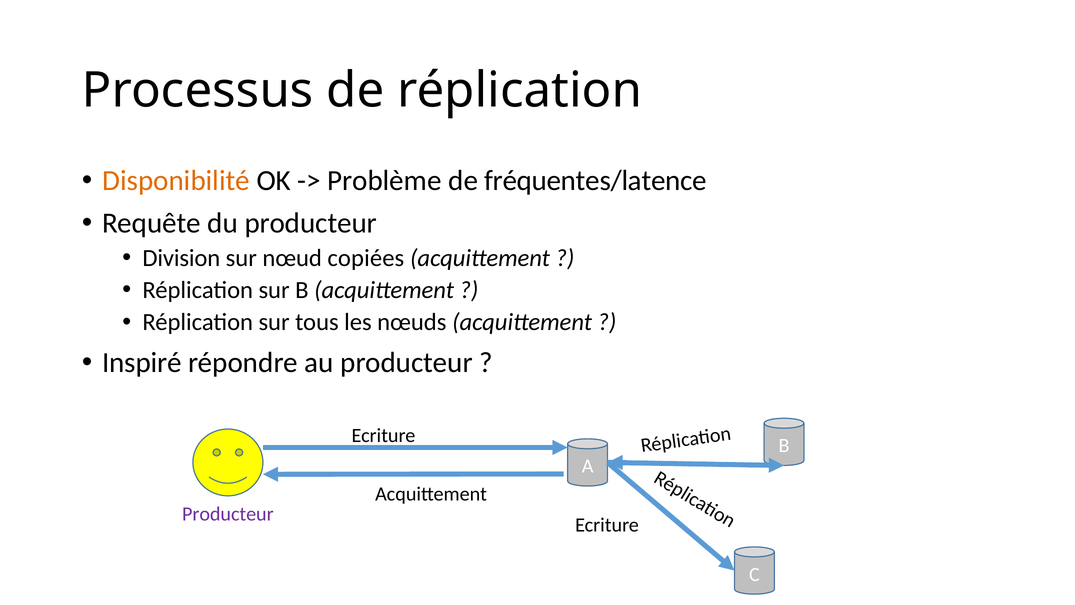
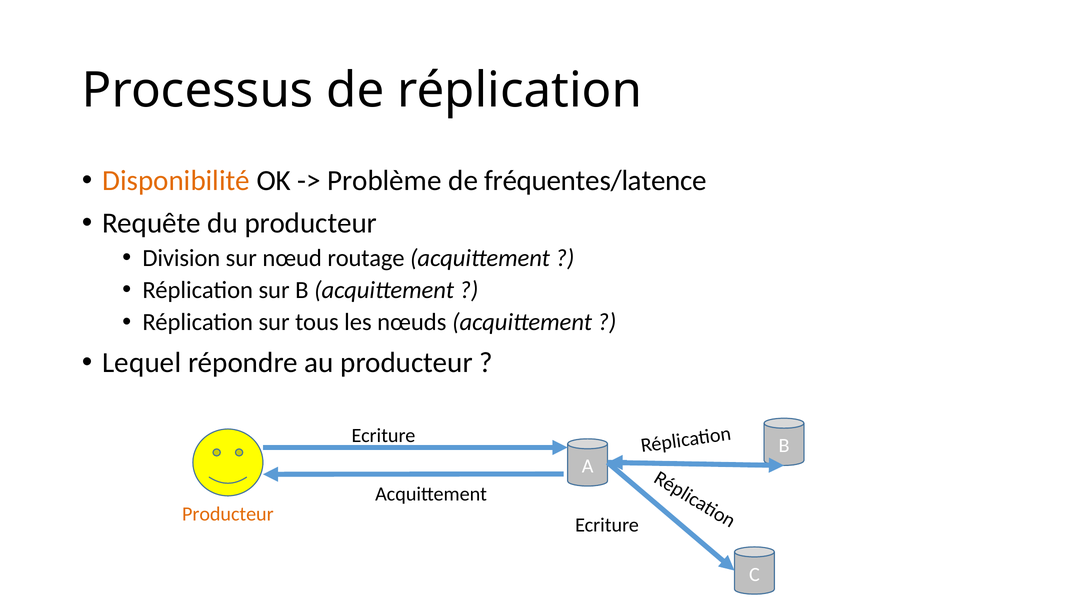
copiées: copiées -> routage (366, 258)
Inspiré: Inspiré -> Lequel (142, 362)
Producteur colour: purple -> orange (228, 514)
